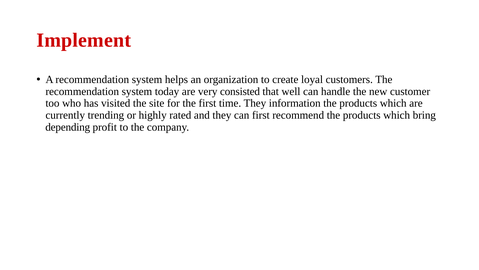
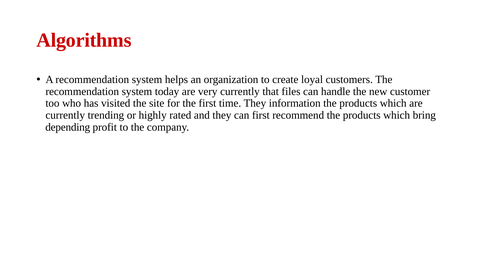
Implement: Implement -> Algorithms (84, 40)
very consisted: consisted -> currently (240, 91)
well: well -> files (291, 91)
